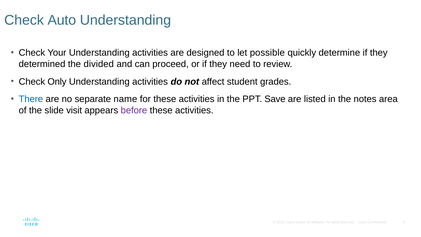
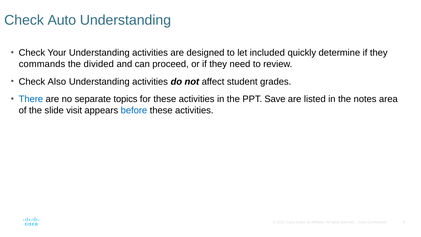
possible: possible -> included (267, 53)
determined: determined -> commands (42, 64)
Only: Only -> Also (57, 82)
name: name -> topics (125, 99)
before colour: purple -> blue (134, 110)
